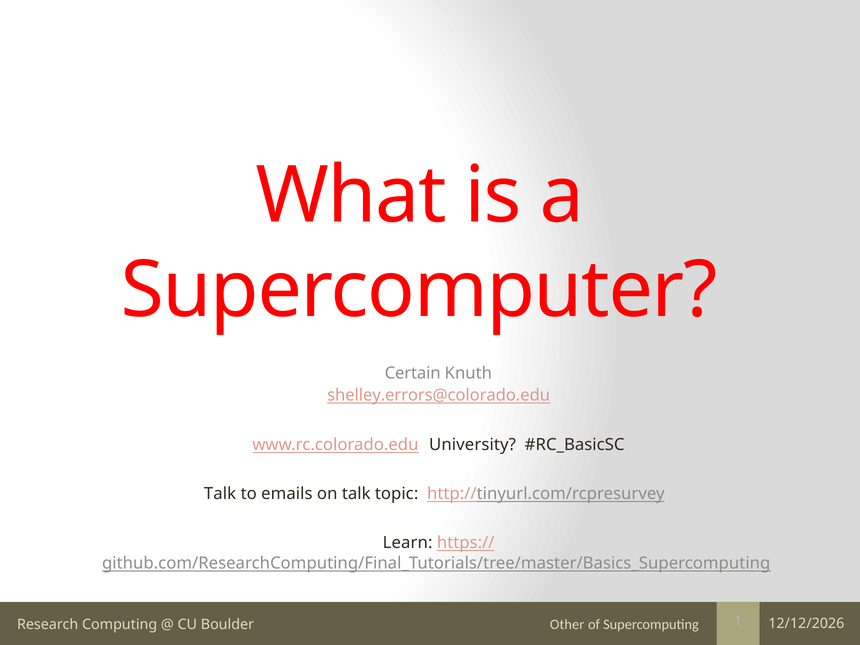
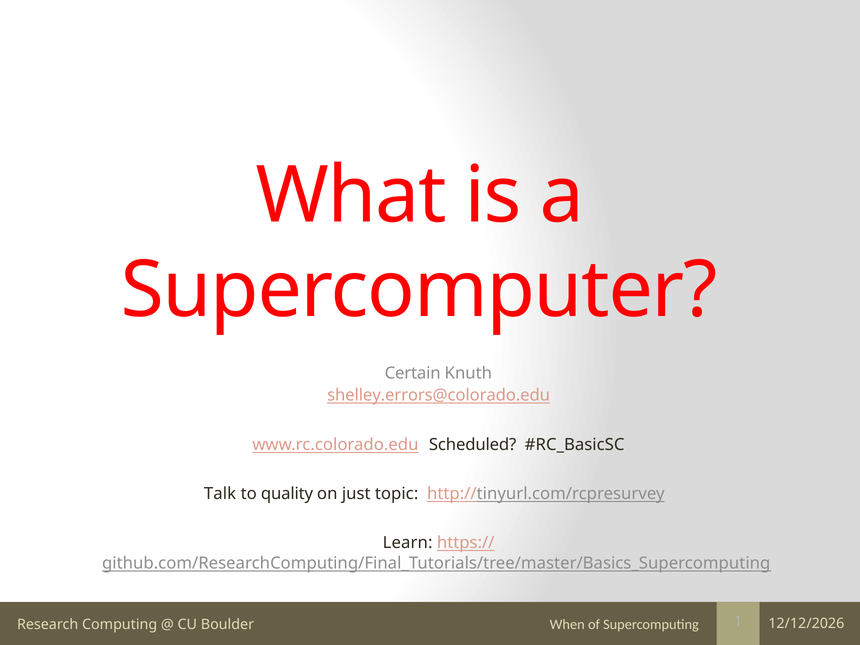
University: University -> Scheduled (473, 445)
emails: emails -> quality (287, 494)
on talk: talk -> just (356, 494)
Other: Other -> When (567, 625)
